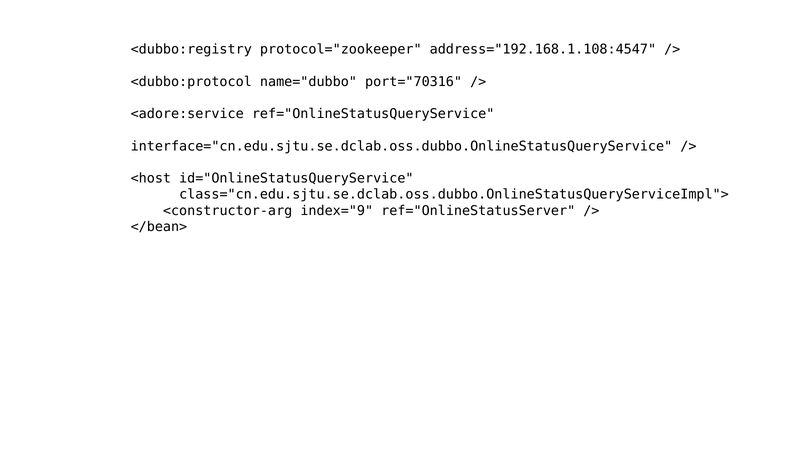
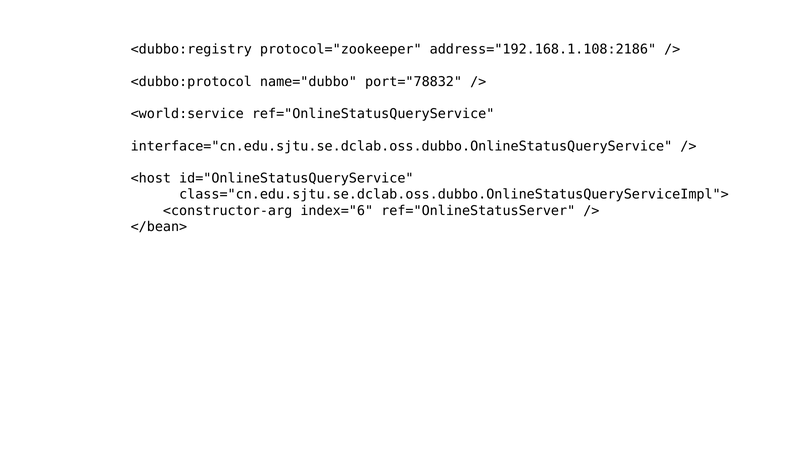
address="192.168.1.108:4547: address="192.168.1.108:4547 -> address="192.168.1.108:2186 (543, 49)
port="70316: port="70316 -> port="78832 (414, 82)
<adore:service: <adore:service -> <world:service (187, 114)
index="9: index="9 -> index="6 (337, 211)
